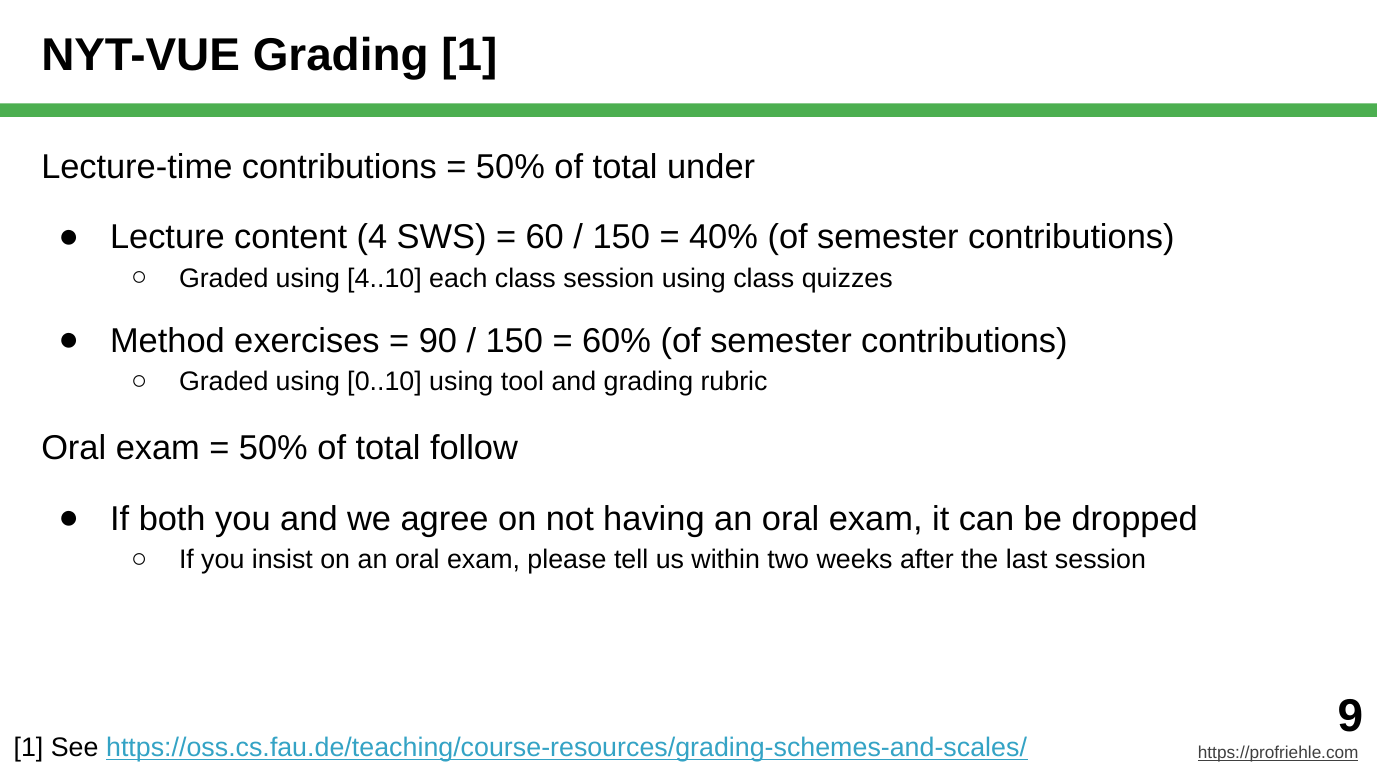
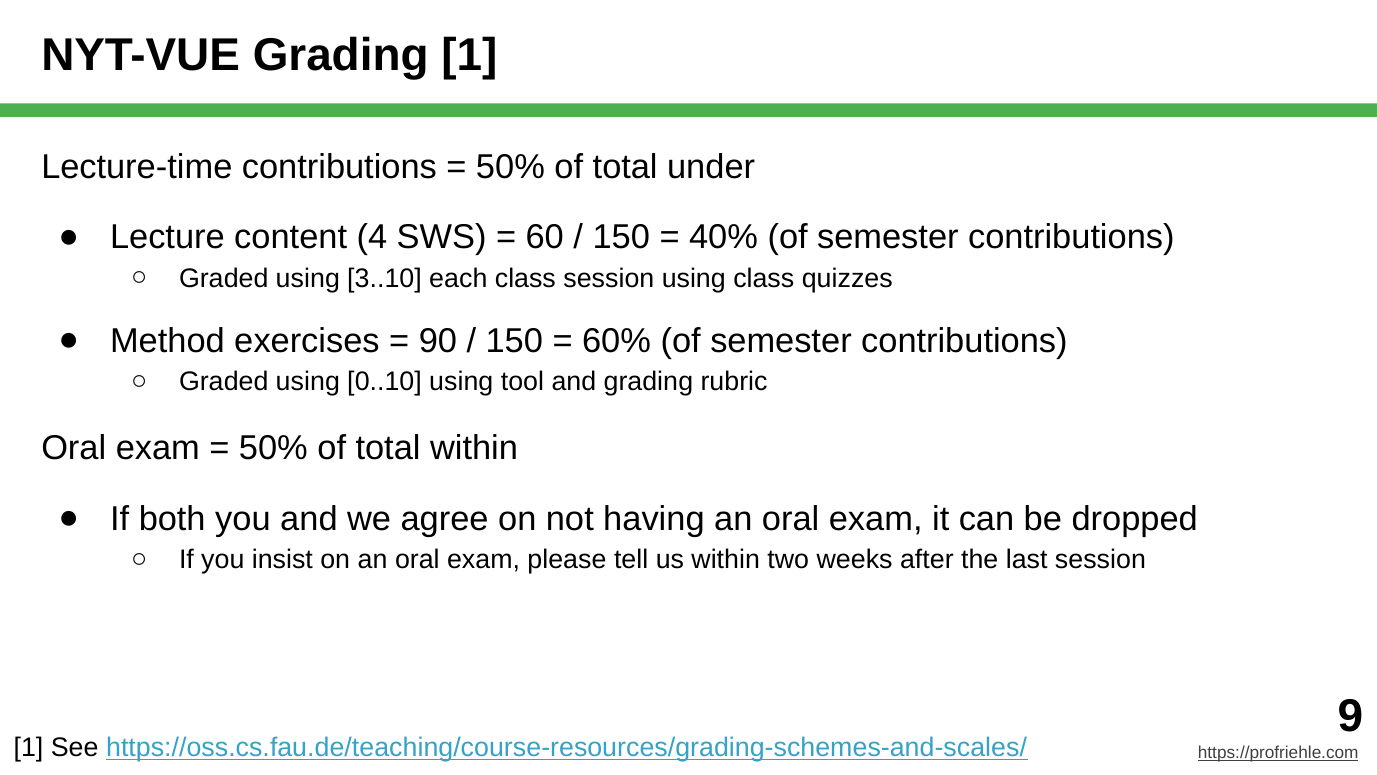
4..10: 4..10 -> 3..10 (385, 278)
total follow: follow -> within (474, 448)
